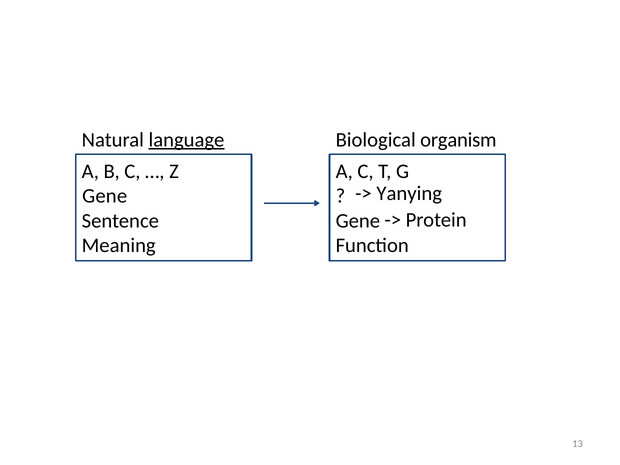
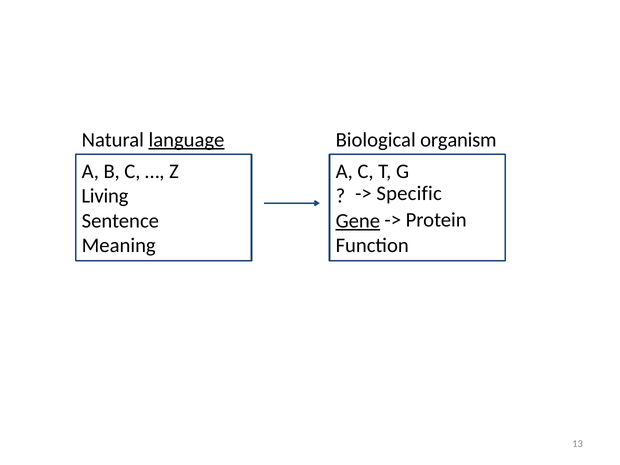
Yanying: Yanying -> Specific (409, 194)
Gene: Gene -> Living (105, 196)
Gene underline: none -> present (358, 221)
